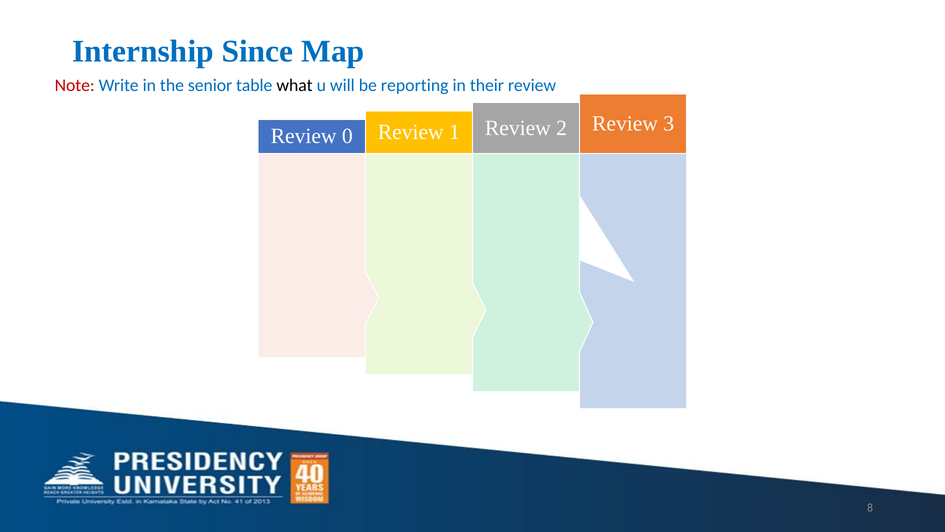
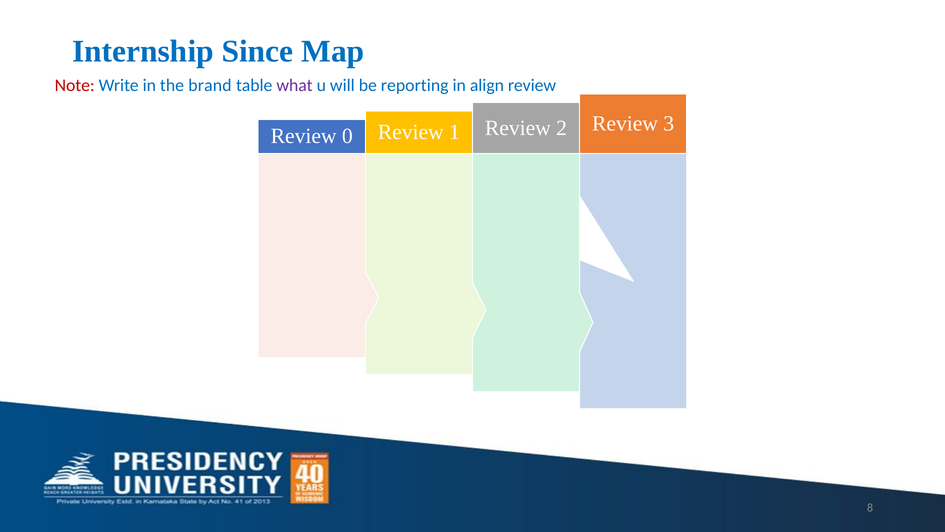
senior: senior -> brand (210, 85)
what colour: black -> purple (295, 85)
their: their -> align (487, 85)
